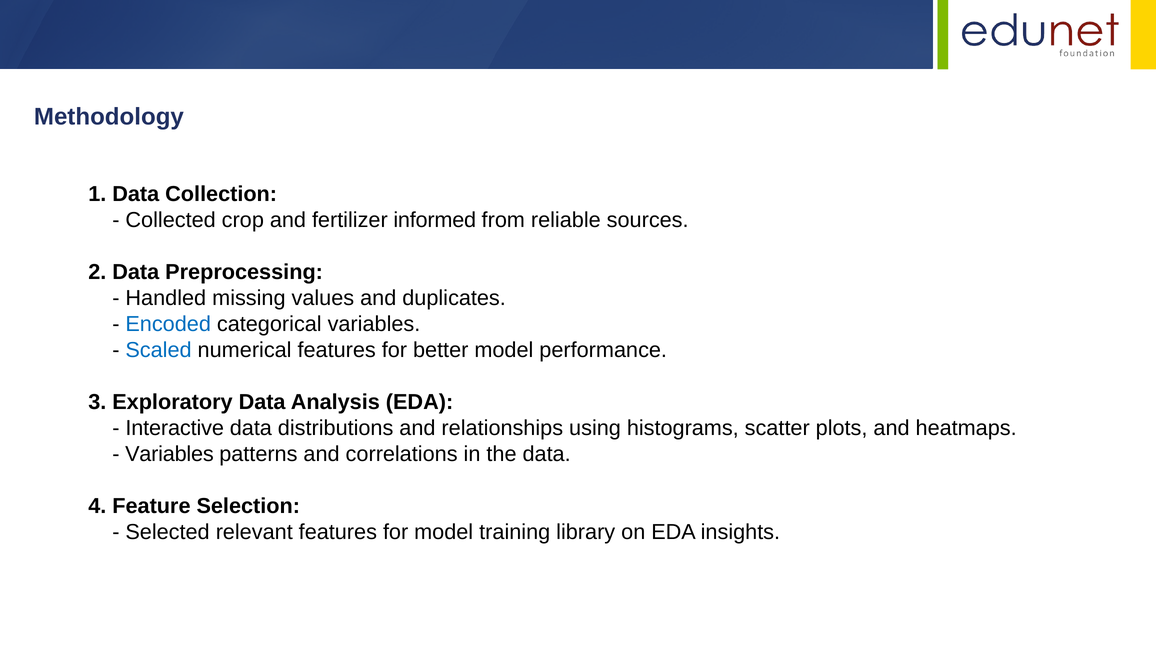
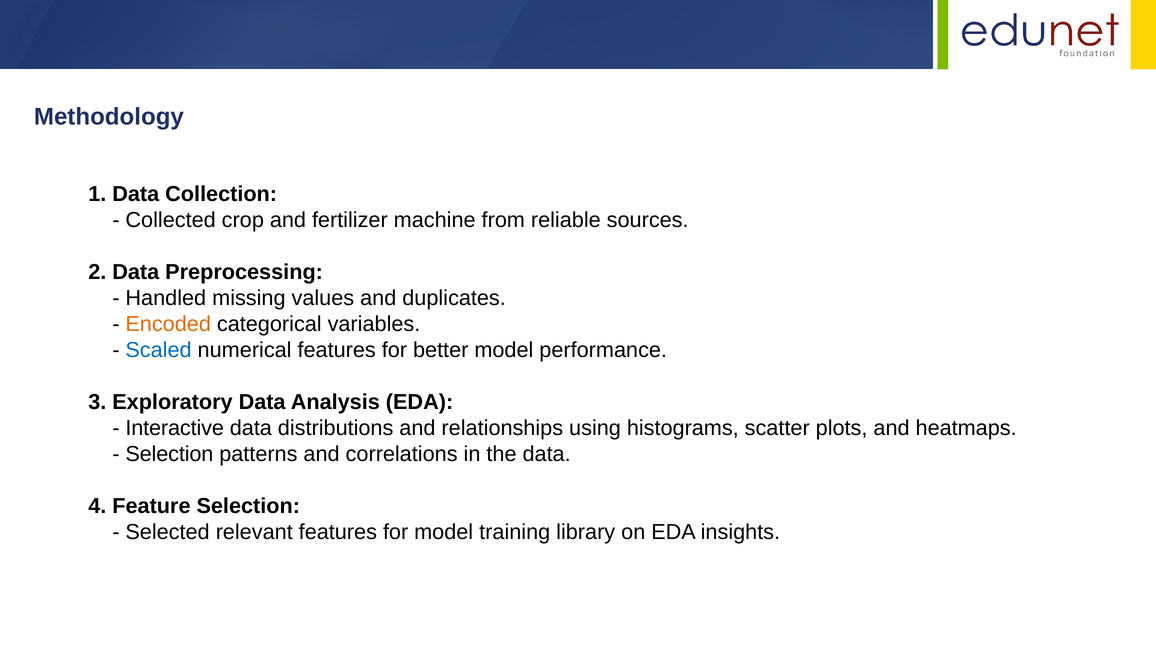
informed: informed -> machine (435, 220)
Encoded colour: blue -> orange (168, 324)
Variables: Variables -> Selection (169, 454)
